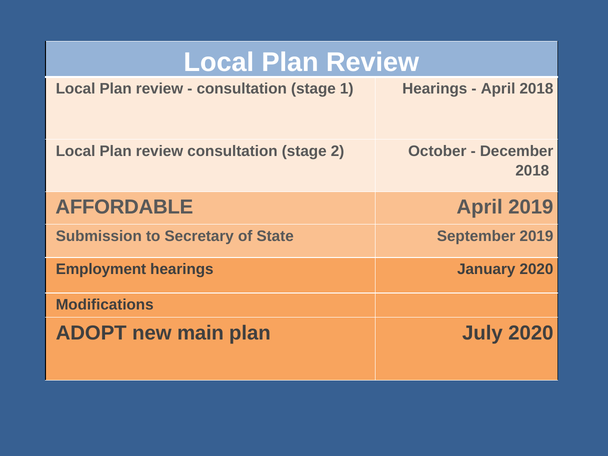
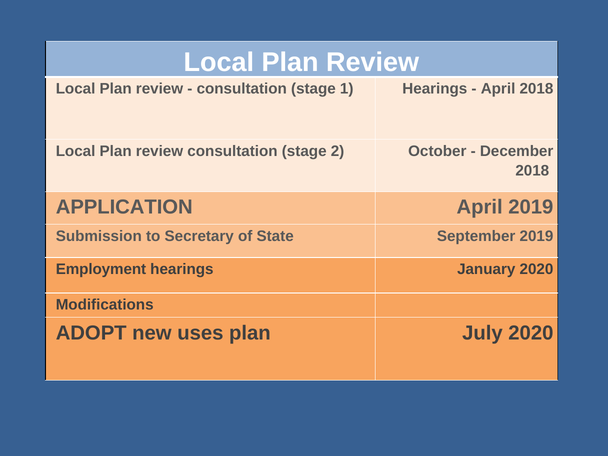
AFFORDABLE: AFFORDABLE -> APPLICATION (124, 207)
main: main -> uses (200, 333)
